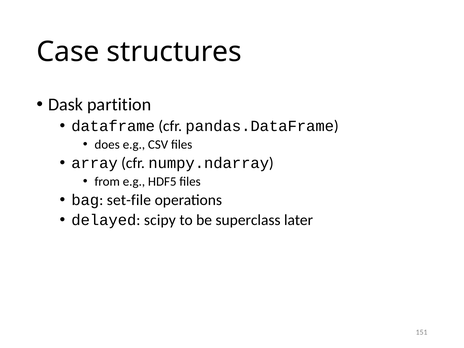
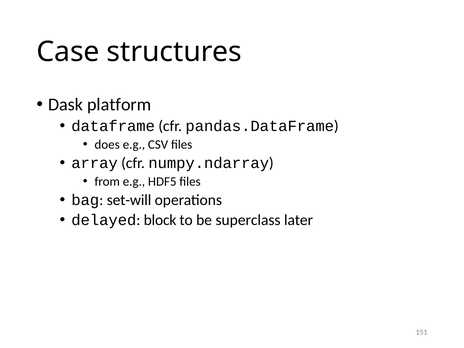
partition: partition -> platform (119, 105)
set-file: set-file -> set-will (129, 200)
scipy: scipy -> block (160, 220)
